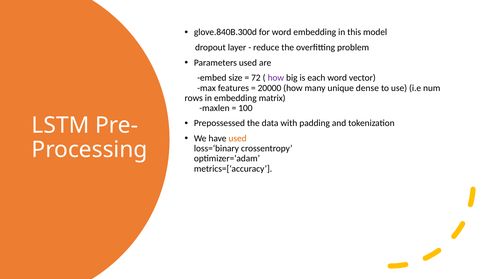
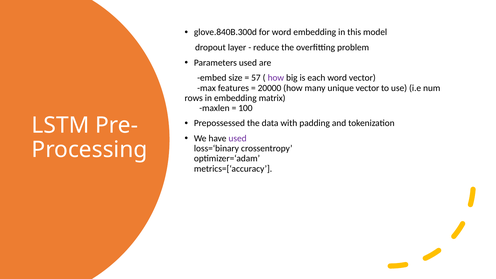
72: 72 -> 57 (256, 78)
unique dense: dense -> vector (367, 88)
used colour: orange -> purple (238, 138)
